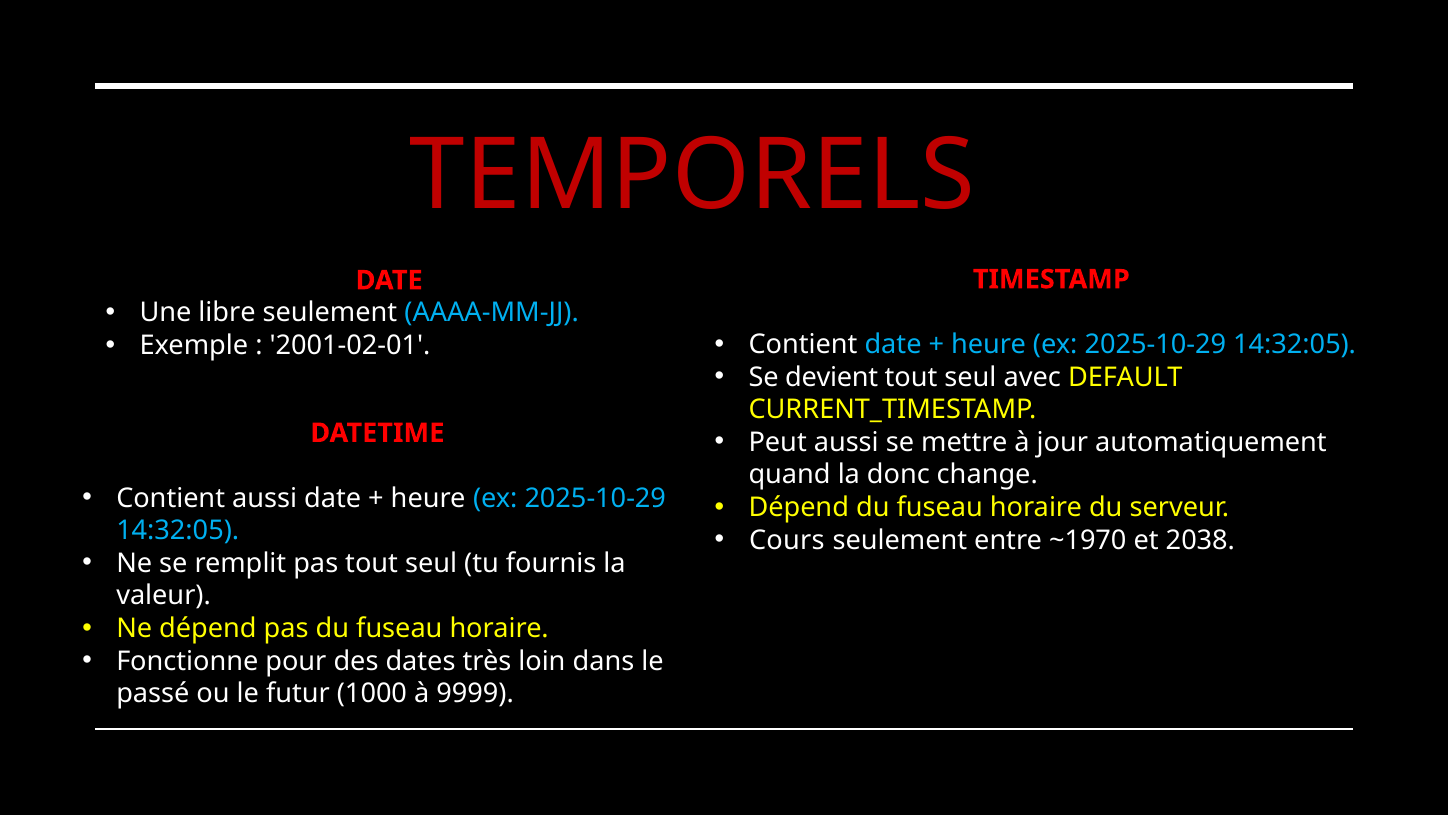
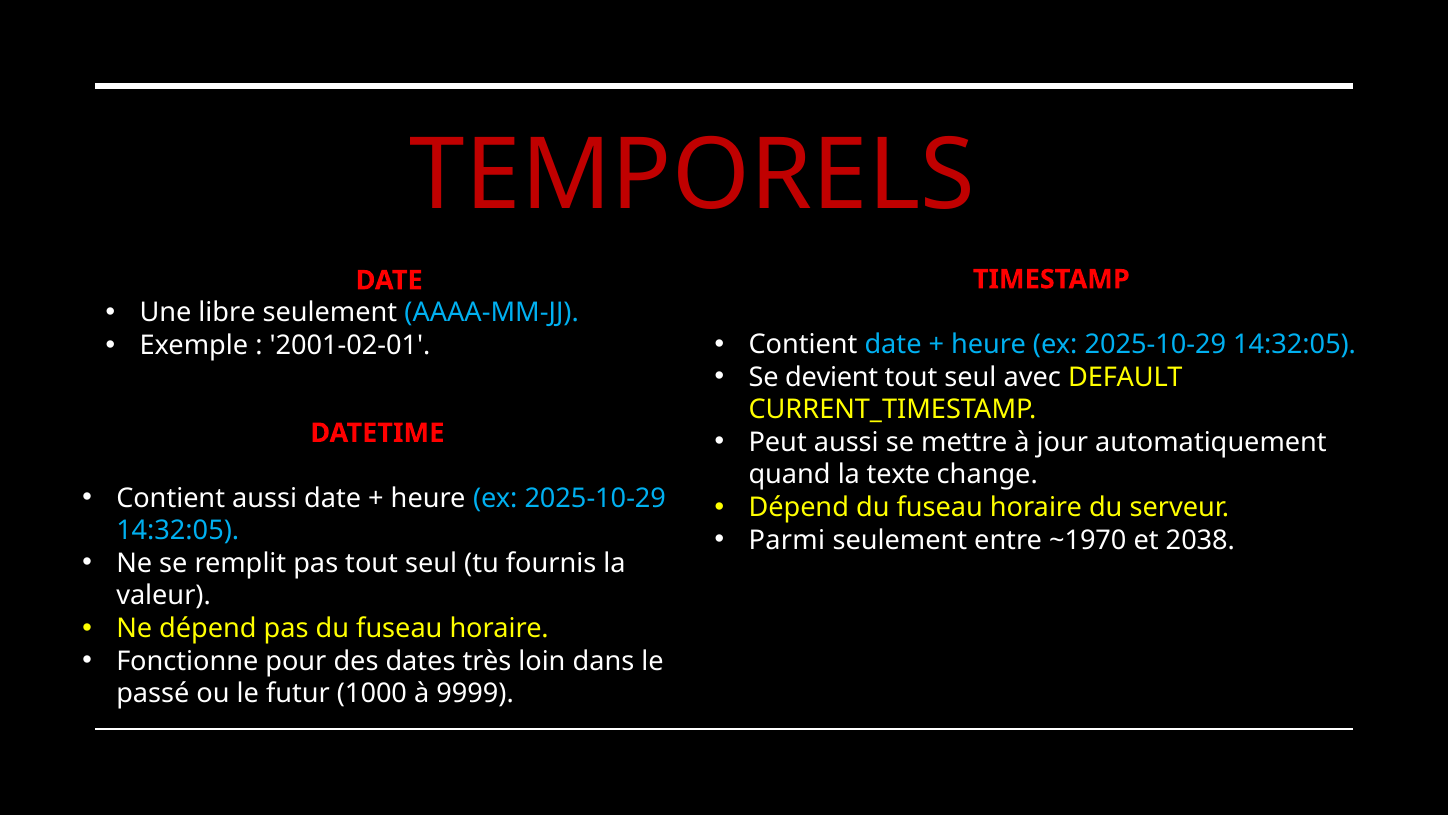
donc: donc -> texte (898, 475)
Cours: Cours -> Parmi (787, 540)
